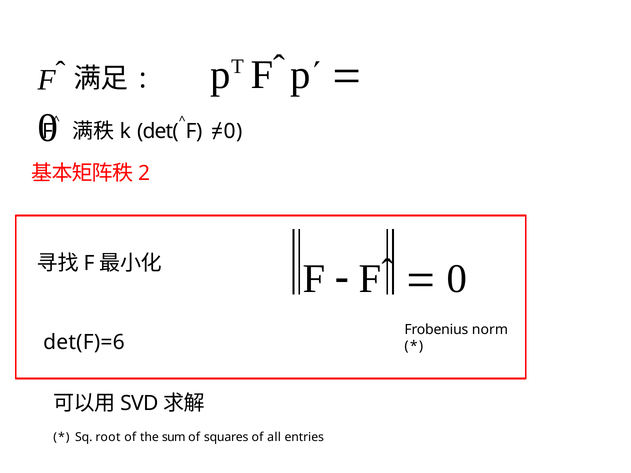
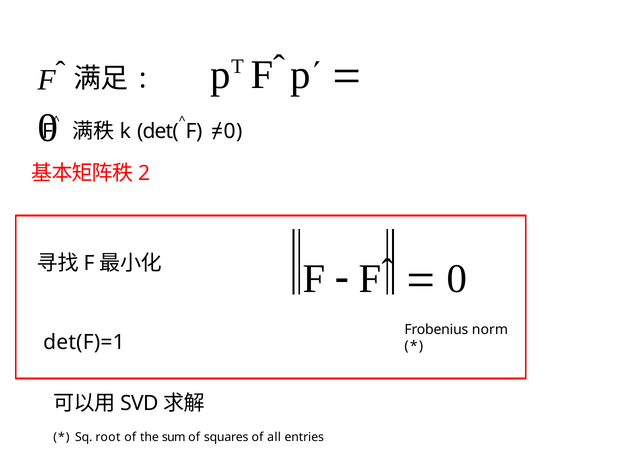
det(F)=6: det(F)=6 -> det(F)=1 (84, 342)
